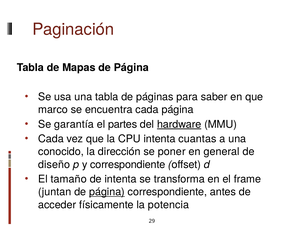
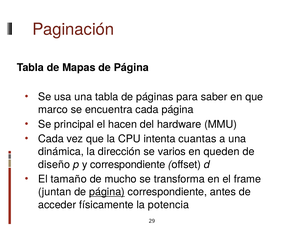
garantía: garantía -> principal (74, 124)
partes: partes -> hacen (123, 124)
hardware underline: present -> none (179, 124)
conocido: conocido -> dinámica (61, 152)
poner: poner -> varios (172, 152)
general: general -> queden (222, 152)
de intenta: intenta -> mucho (121, 179)
